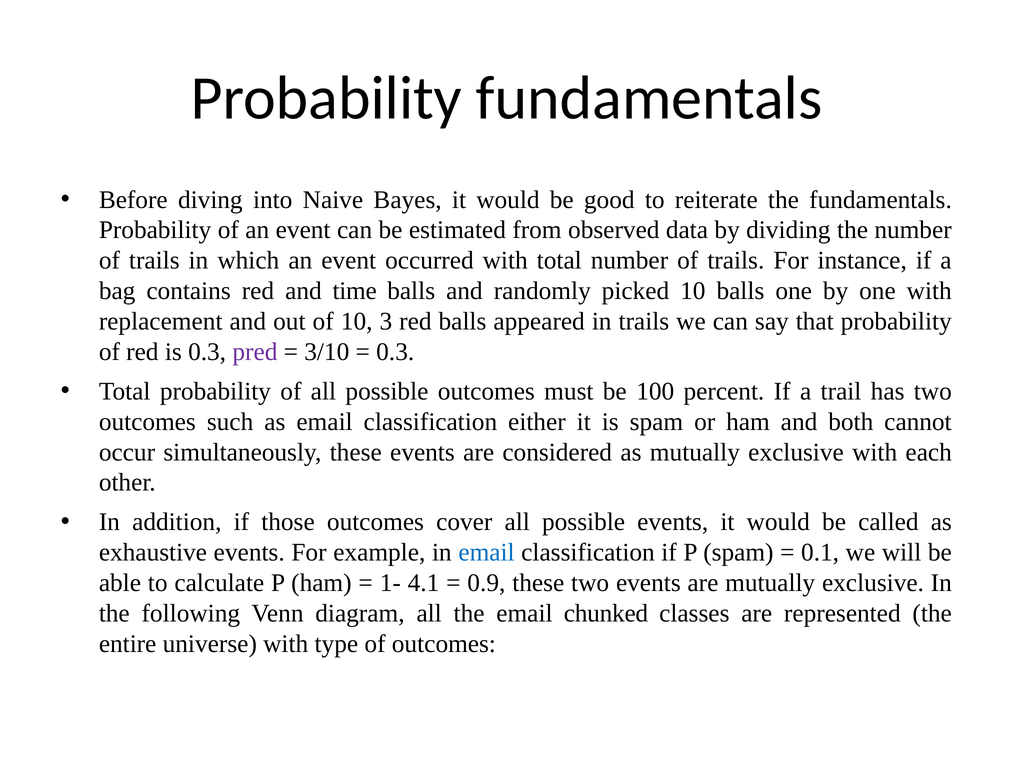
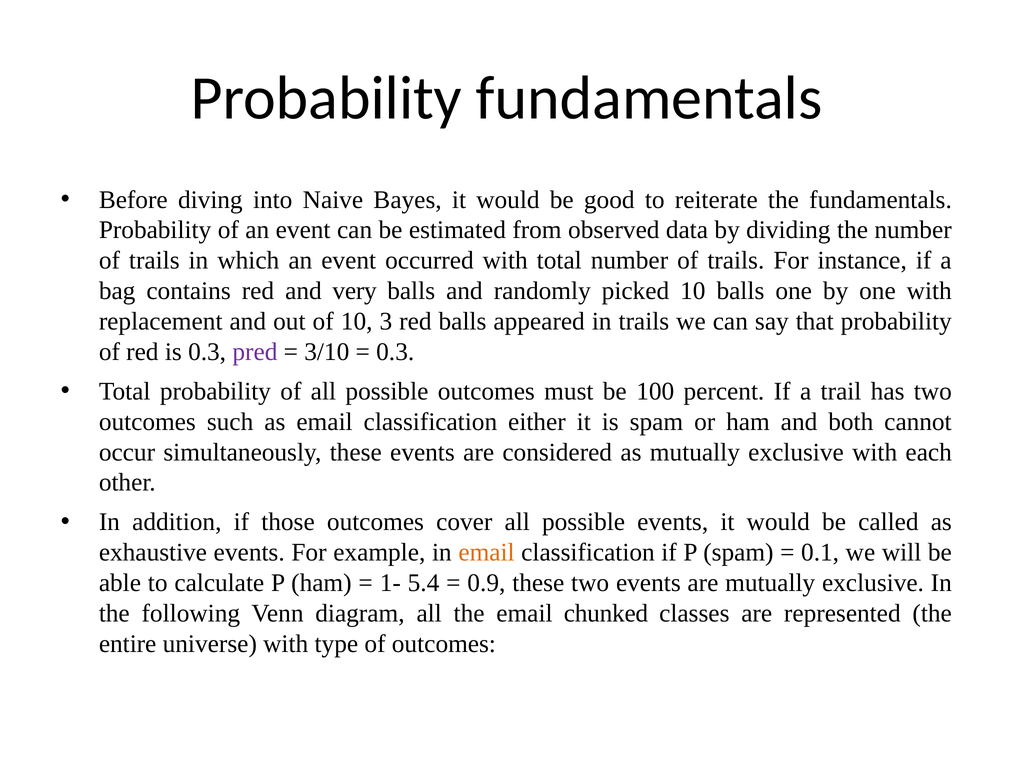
time: time -> very (355, 291)
email colour: blue -> orange (487, 552)
4.1: 4.1 -> 5.4 (424, 583)
